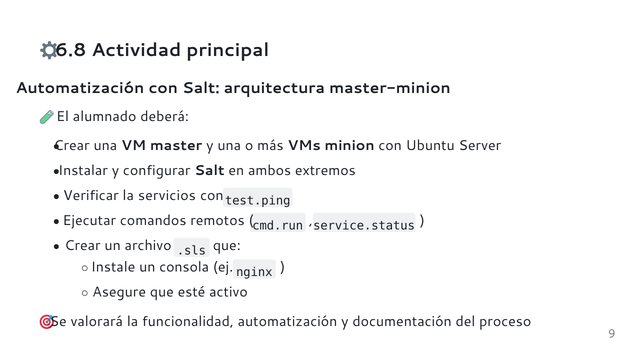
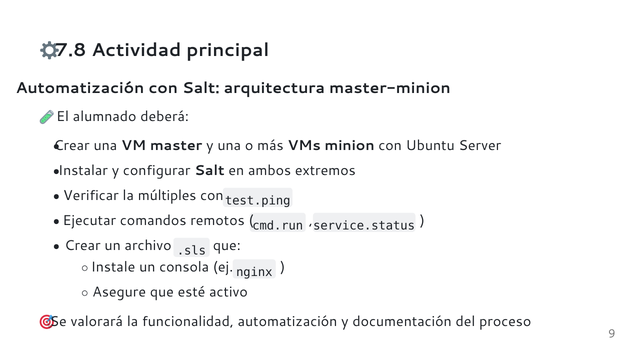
6.8: 6.8 -> 7.8 (71, 50)
servicios: servicios -> múltiples (167, 195)
